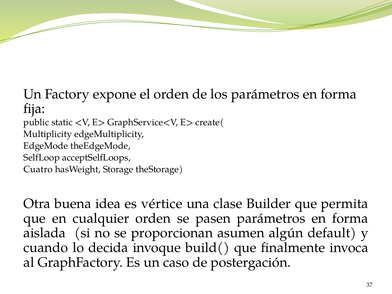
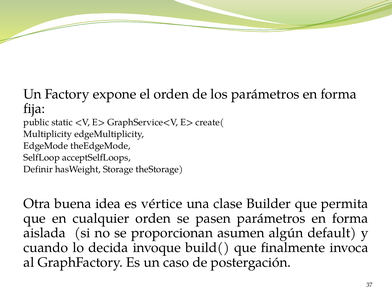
Cuatro: Cuatro -> Definir (38, 169)
